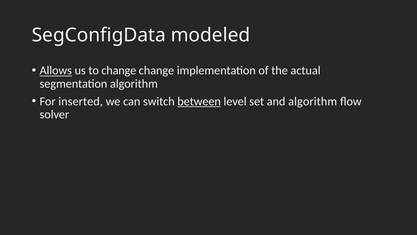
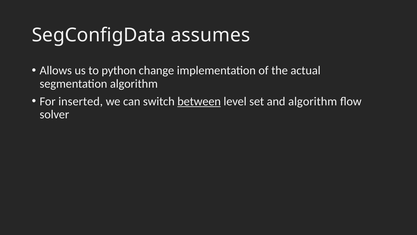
modeled: modeled -> assumes (210, 35)
Allows underline: present -> none (56, 71)
to change: change -> python (119, 71)
